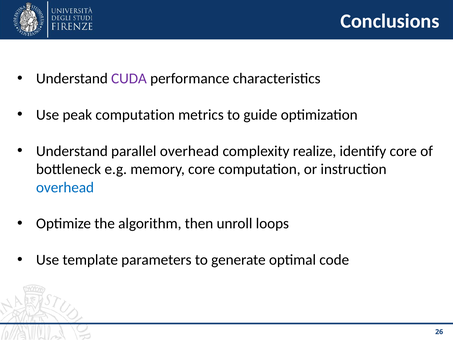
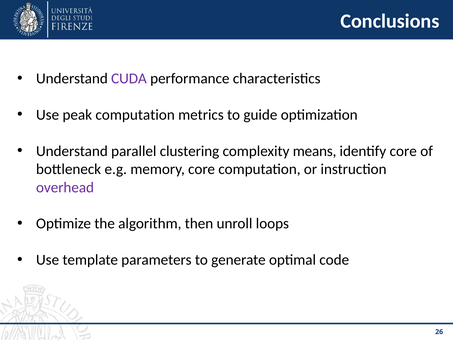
parallel overhead: overhead -> clustering (190, 151)
realize: realize -> means (315, 151)
overhead colour: blue -> purple (65, 187)
